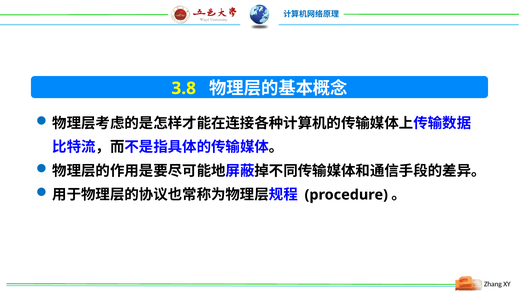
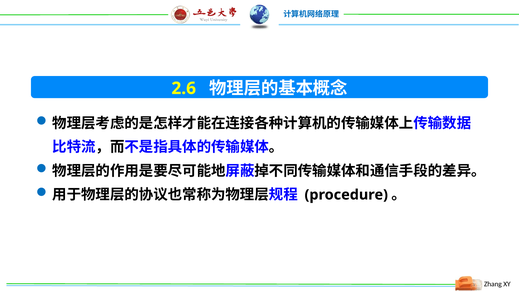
3.8: 3.8 -> 2.6 (184, 88)
